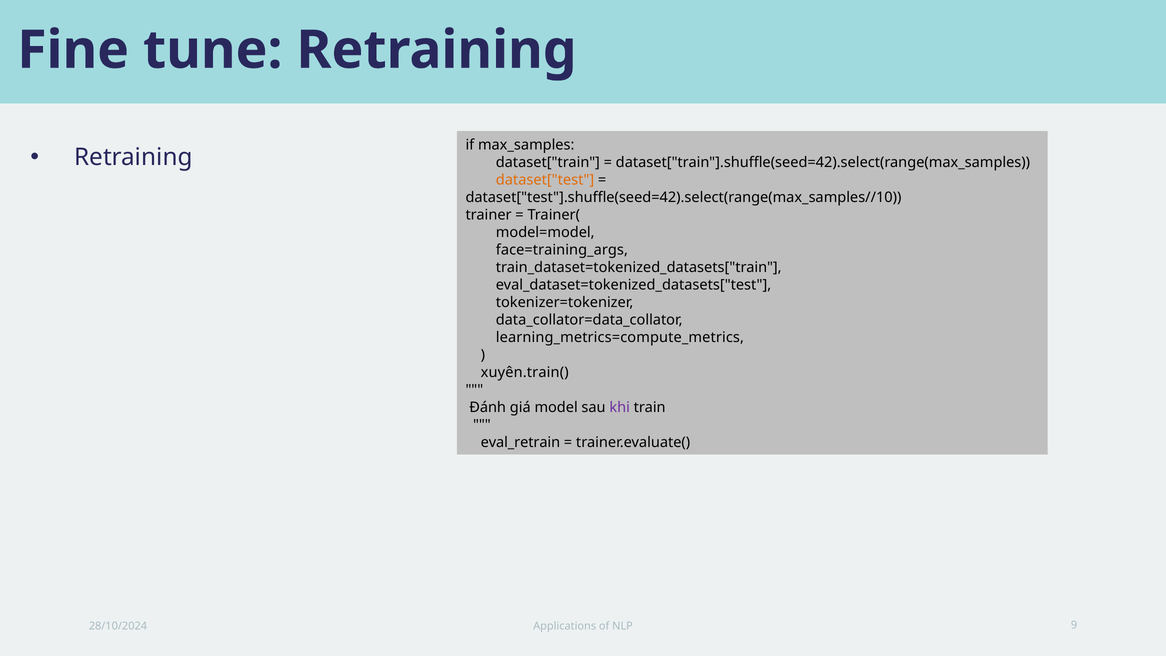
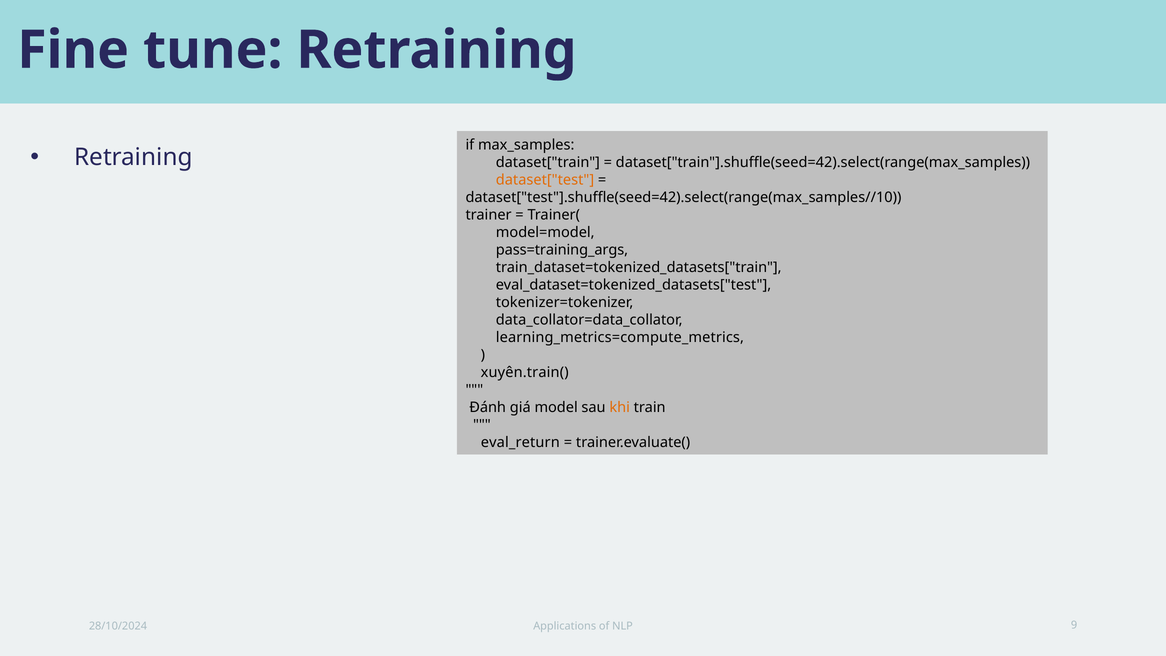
face=training_args: face=training_args -> pass=training_args (562, 250)
khi colour: purple -> orange (620, 407)
eval_retrain: eval_retrain -> eval_return (520, 442)
